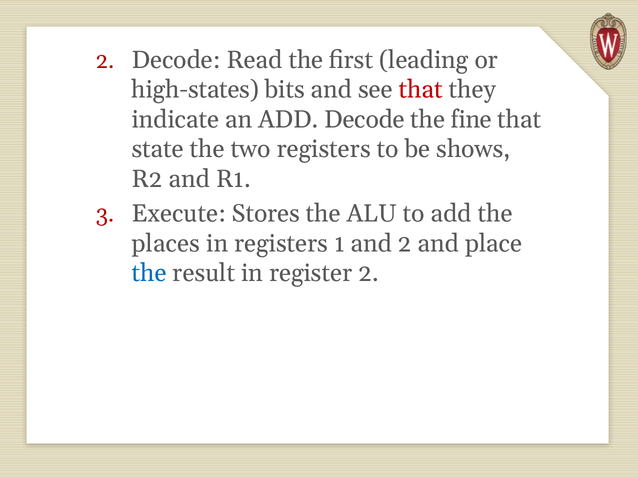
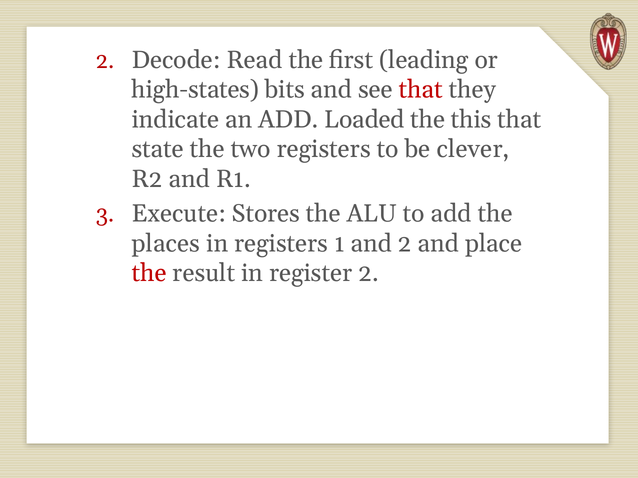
ADD Decode: Decode -> Loaded (365, 120)
fine: fine -> this (471, 120)
shows: shows -> clever (473, 149)
the colour: blue -> red (149, 273)
